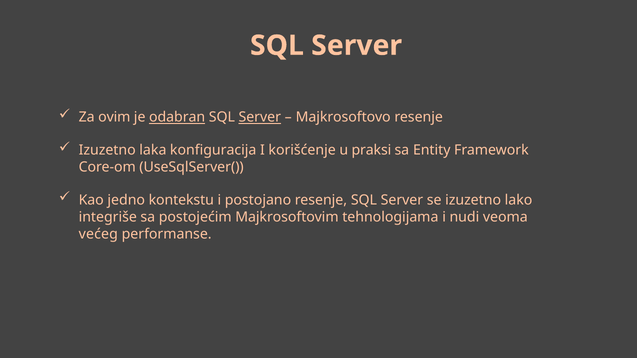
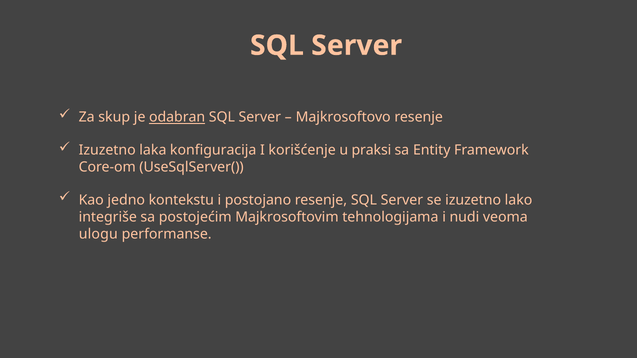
ovim: ovim -> skup (114, 117)
Server underline: present -> none (260, 117)
većeg: većeg -> ulogu (98, 234)
